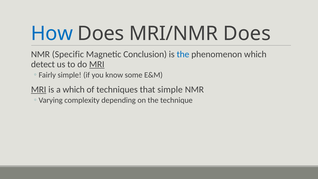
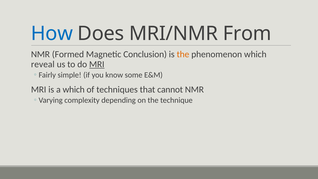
MRI/NMR Does: Does -> From (247, 33)
Specific: Specific -> Formed (68, 54)
the colour: blue -> orange (183, 54)
detect: detect -> reveal (43, 64)
MRI underline: present -> none (39, 89)
that simple: simple -> cannot (170, 89)
